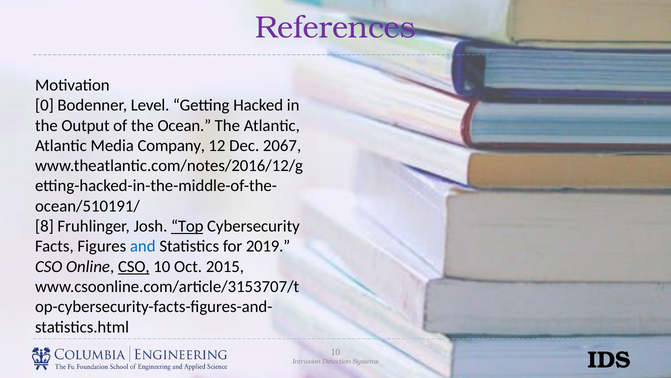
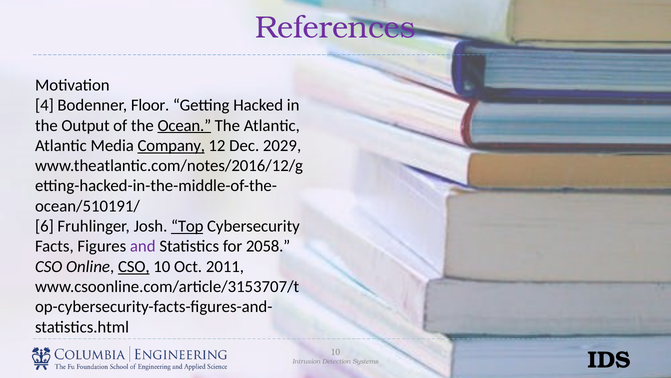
0: 0 -> 4 (44, 105)
Level: Level -> Floor (150, 105)
Ocean underline: none -> present (184, 125)
Company underline: none -> present (171, 145)
2067: 2067 -> 2029 (282, 145)
8: 8 -> 6 (44, 226)
and colour: blue -> purple (143, 246)
2019: 2019 -> 2058 (268, 246)
2015: 2015 -> 2011 (225, 266)
